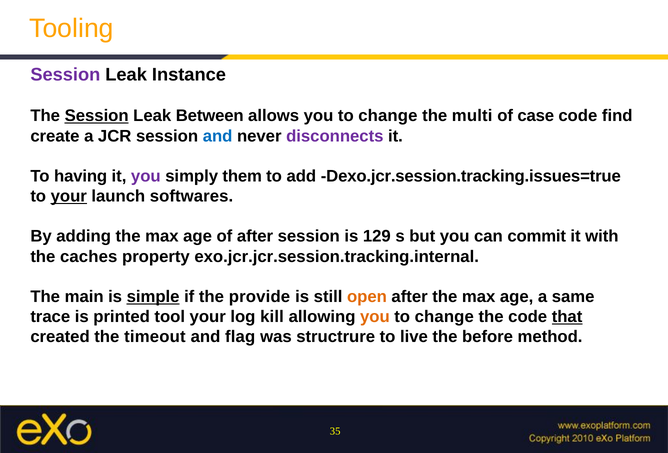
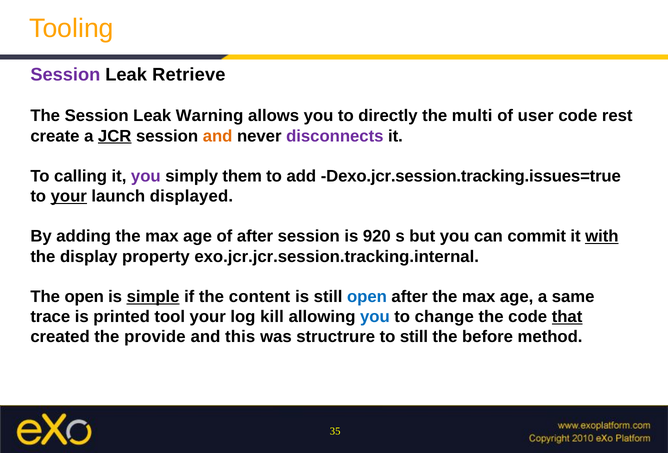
Instance: Instance -> Retrieve (189, 75)
Session underline: present -> none (97, 116)
Between: Between -> Warning (210, 116)
allows you to change: change -> directly (388, 116)
case: case -> user (536, 116)
find: find -> rest (617, 116)
JCR underline: none -> present (115, 136)
and colour: blue -> orange (218, 136)
having: having -> calling (81, 176)
softwares: softwares -> displayed (191, 196)
129: 129 -> 920 (377, 236)
with underline: none -> present (602, 236)
caches: caches -> display (89, 256)
The main: main -> open (84, 296)
provide: provide -> content (260, 296)
open colour: orange -> blue (367, 296)
you colour: orange -> blue (375, 316)
timeout: timeout -> provide (155, 336)
flag: flag -> this (240, 336)
to live: live -> still (414, 336)
